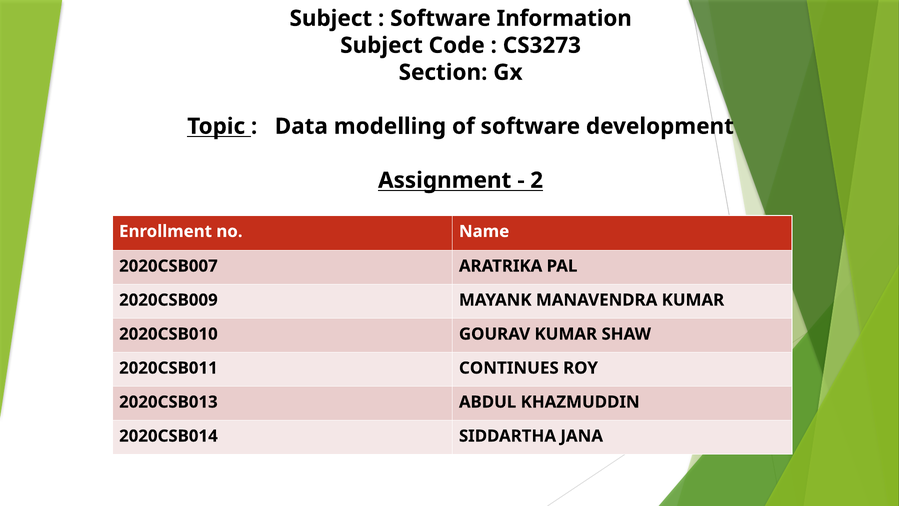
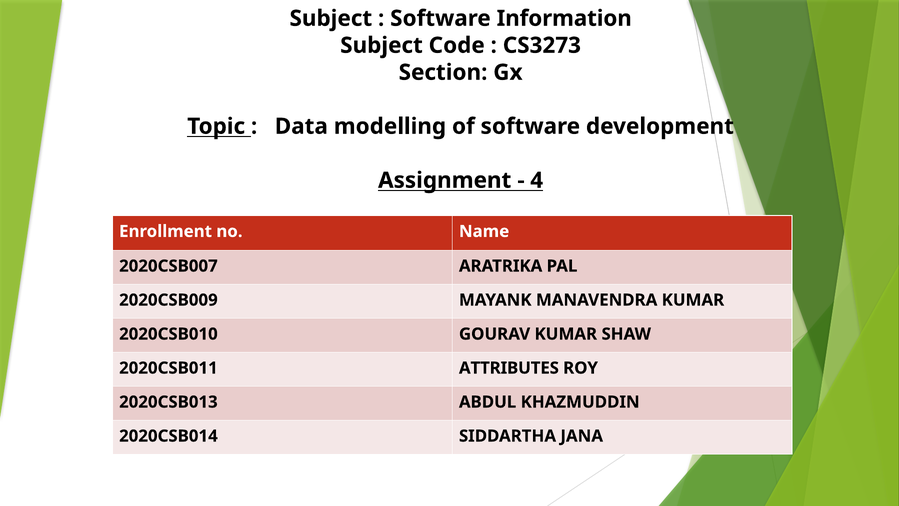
2: 2 -> 4 (537, 180)
CONTINUES: CONTINUES -> ATTRIBUTES (509, 368)
